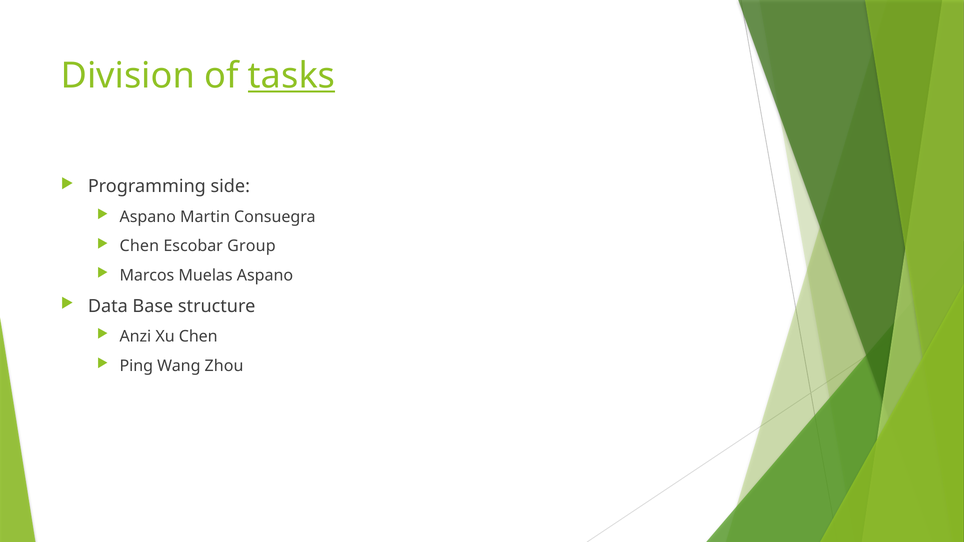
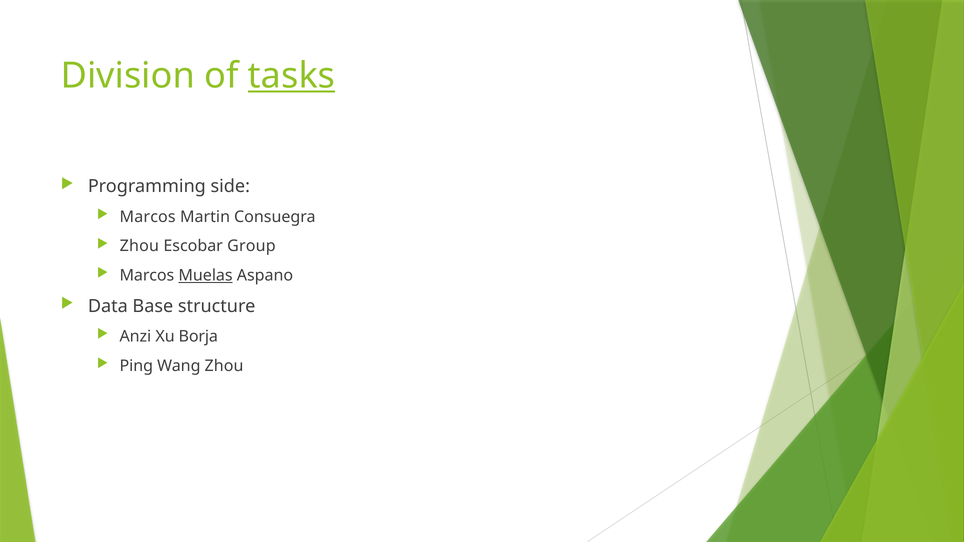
Aspano: Aspano -> Marcos (148, 217)
Chen: Chen -> Zhou (139, 246)
Muelas underline: none -> present (206, 276)
Xu Chen: Chen -> Borja (198, 337)
